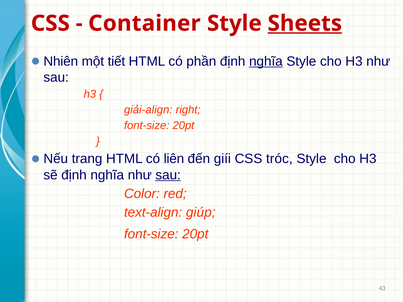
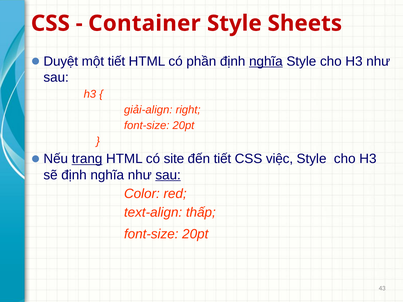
Sheets underline: present -> none (305, 23)
Nhiên: Nhiên -> Duyệt (61, 61)
trang underline: none -> present (87, 159)
liên: liên -> site (174, 159)
đến giíi: giíi -> tiết (222, 159)
tróc: tróc -> việc (280, 159)
giúp: giúp -> thấp (201, 213)
